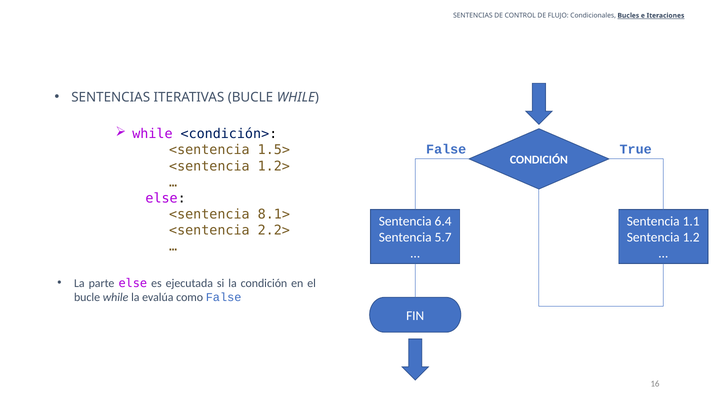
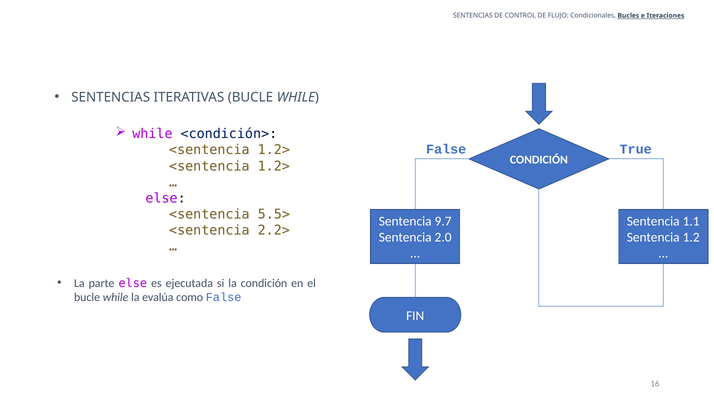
1.5>: 1.5> -> 1.2> (274, 150)
8.1>: 8.1> -> 5.5> (274, 214)
6.4: 6.4 -> 9.7 (443, 221)
5.7: 5.7 -> 2.0 (443, 237)
